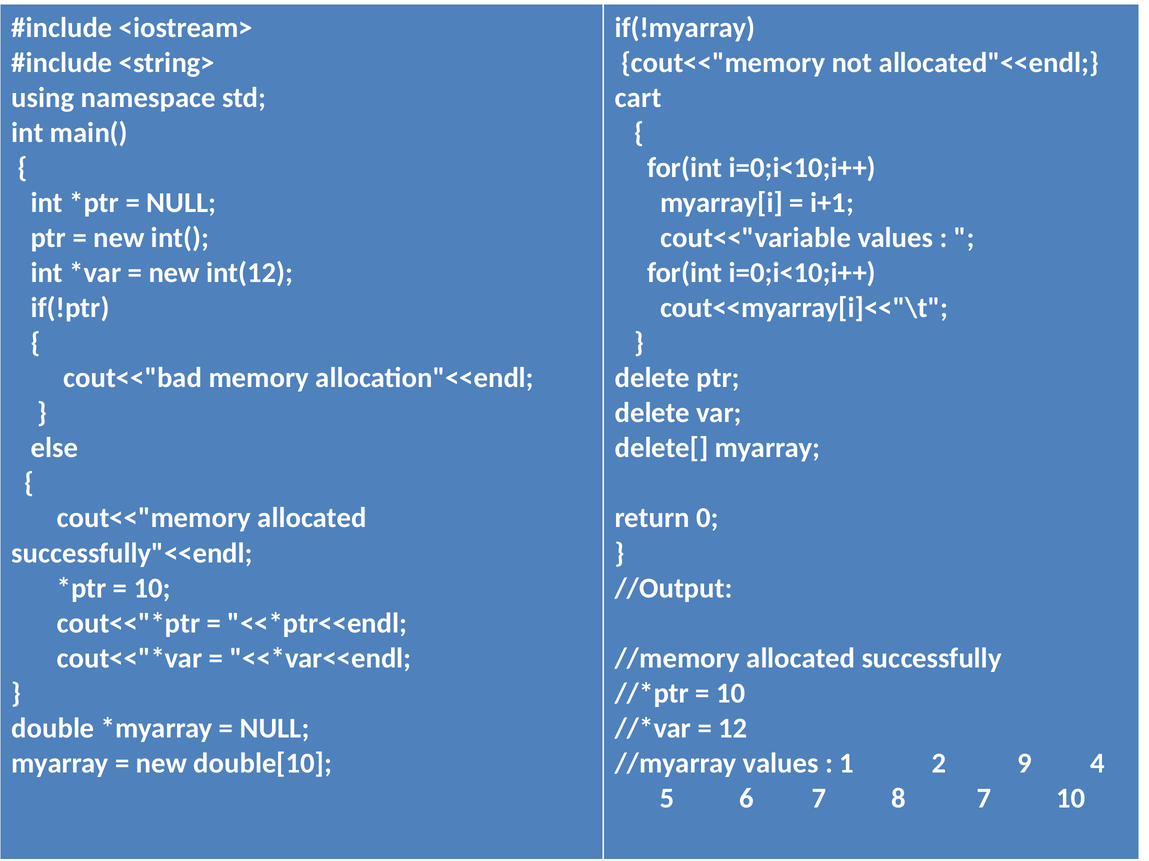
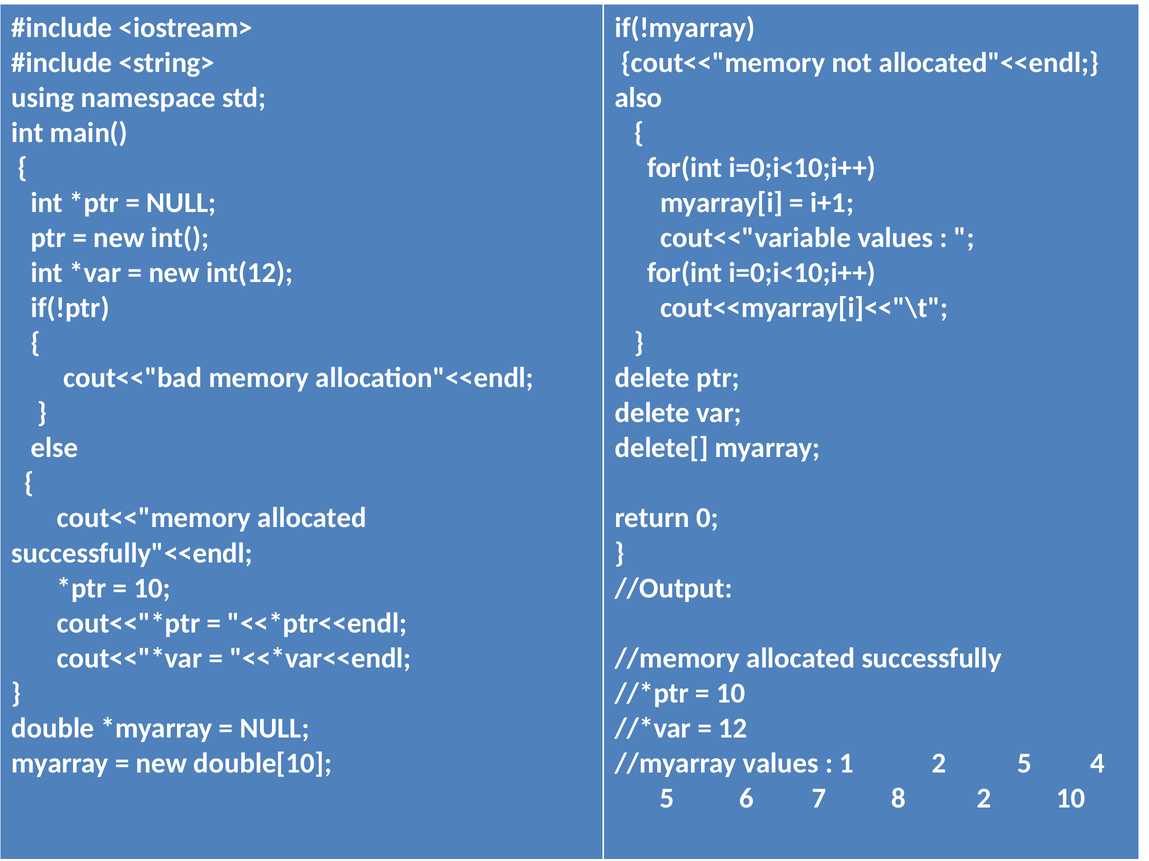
cart: cart -> also (638, 98)
2 9: 9 -> 5 (1025, 764)
8 7: 7 -> 2 (984, 799)
